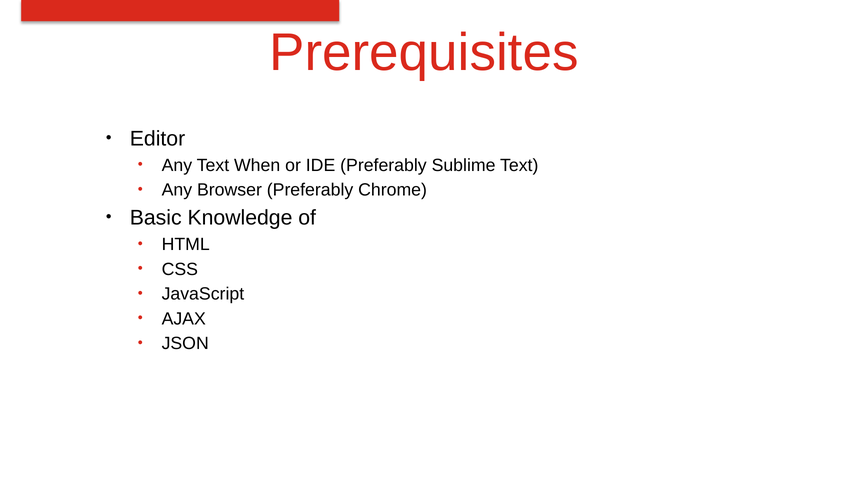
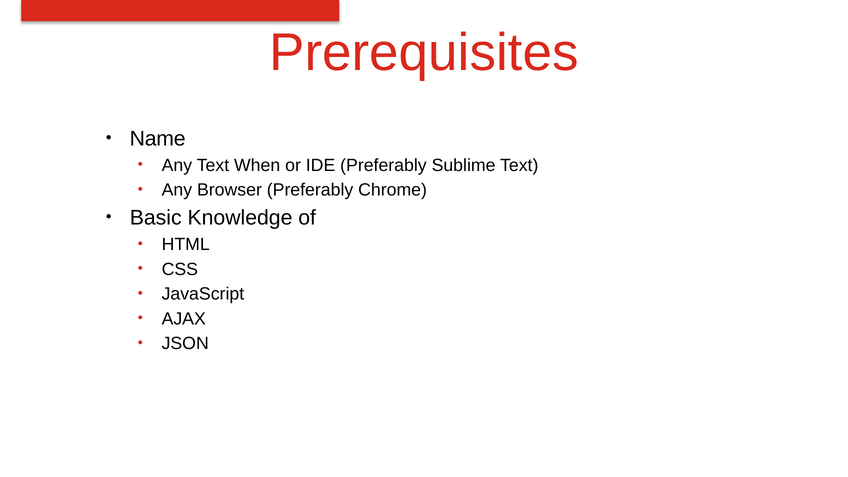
Editor: Editor -> Name (158, 139)
